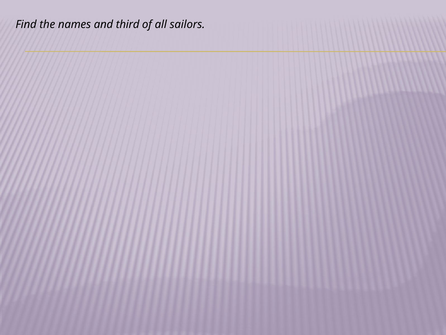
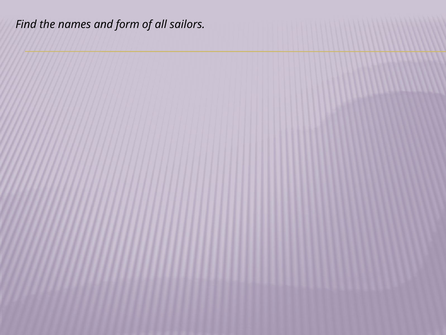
third: third -> form (128, 25)
